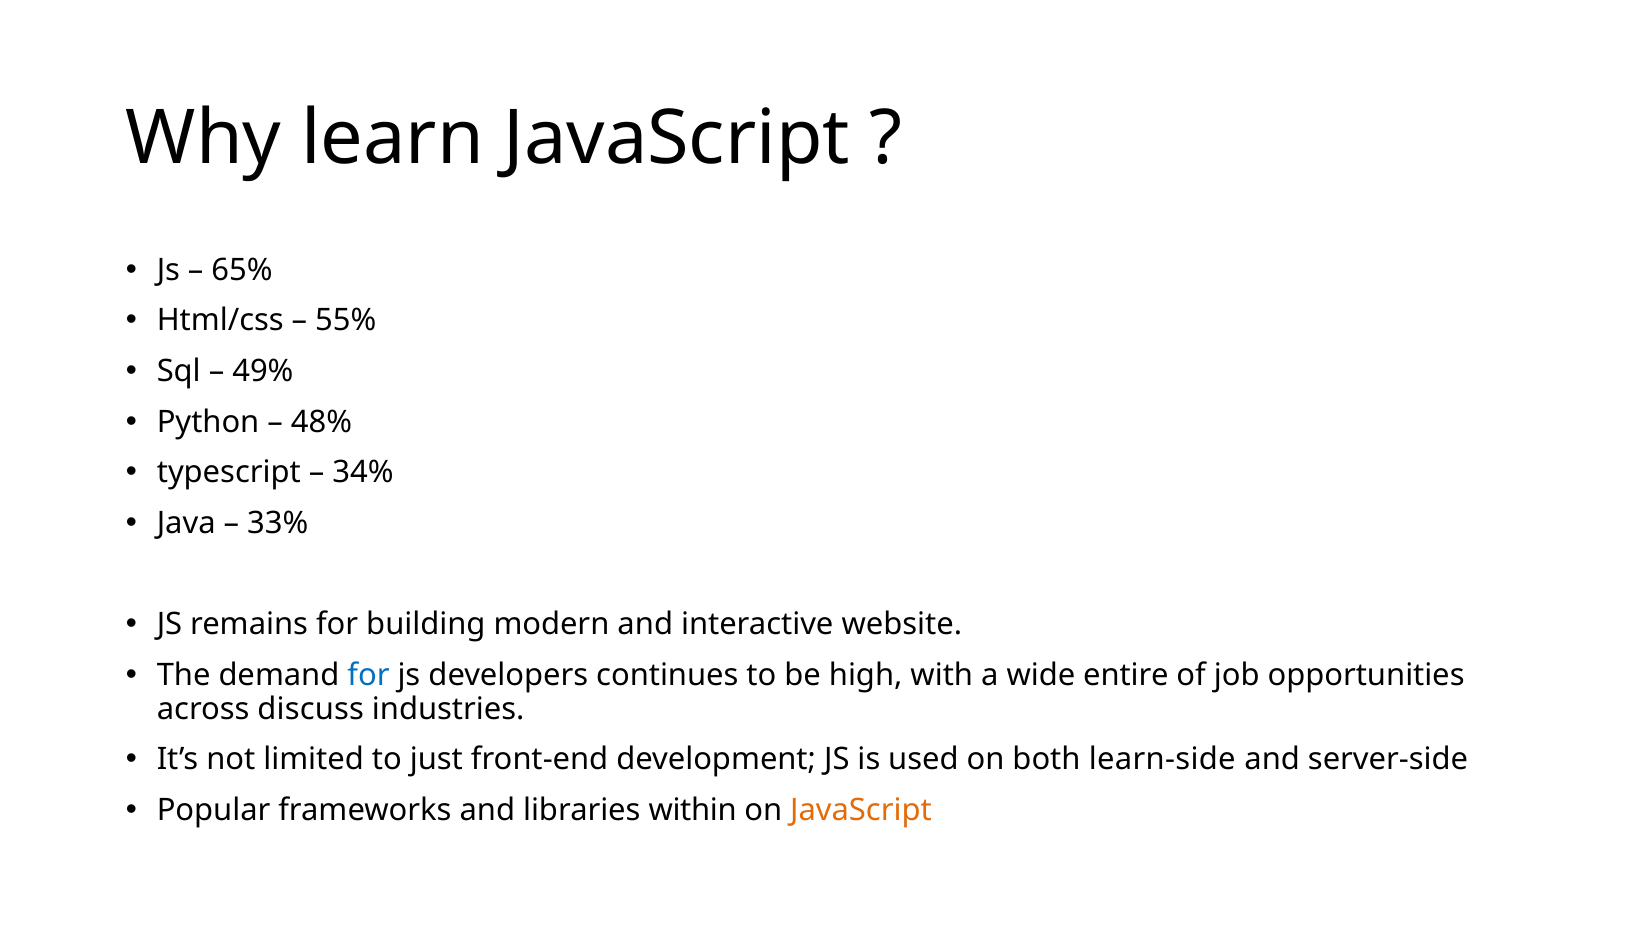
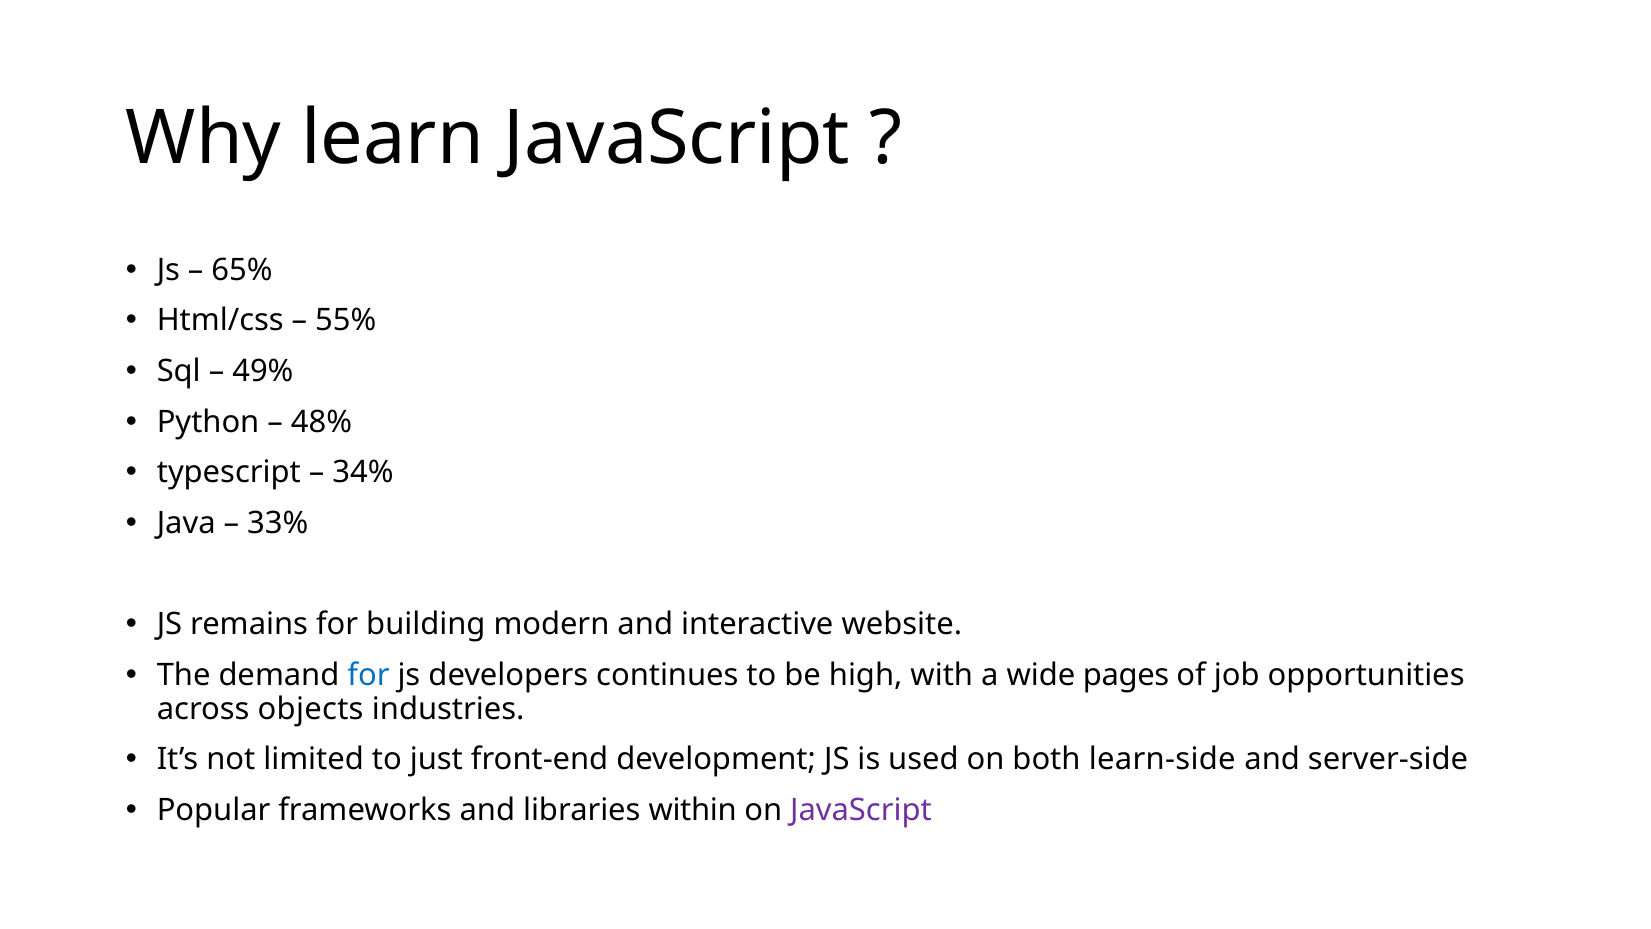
entire: entire -> pages (1126, 675)
discuss: discuss -> objects (311, 709)
JavaScript colour: orange -> purple (861, 810)
